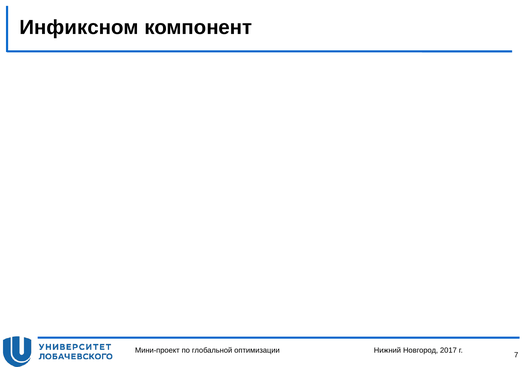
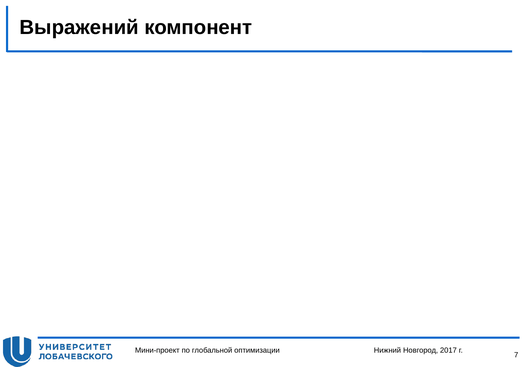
Инфиксном: Инфиксном -> Выражений (79, 28)
